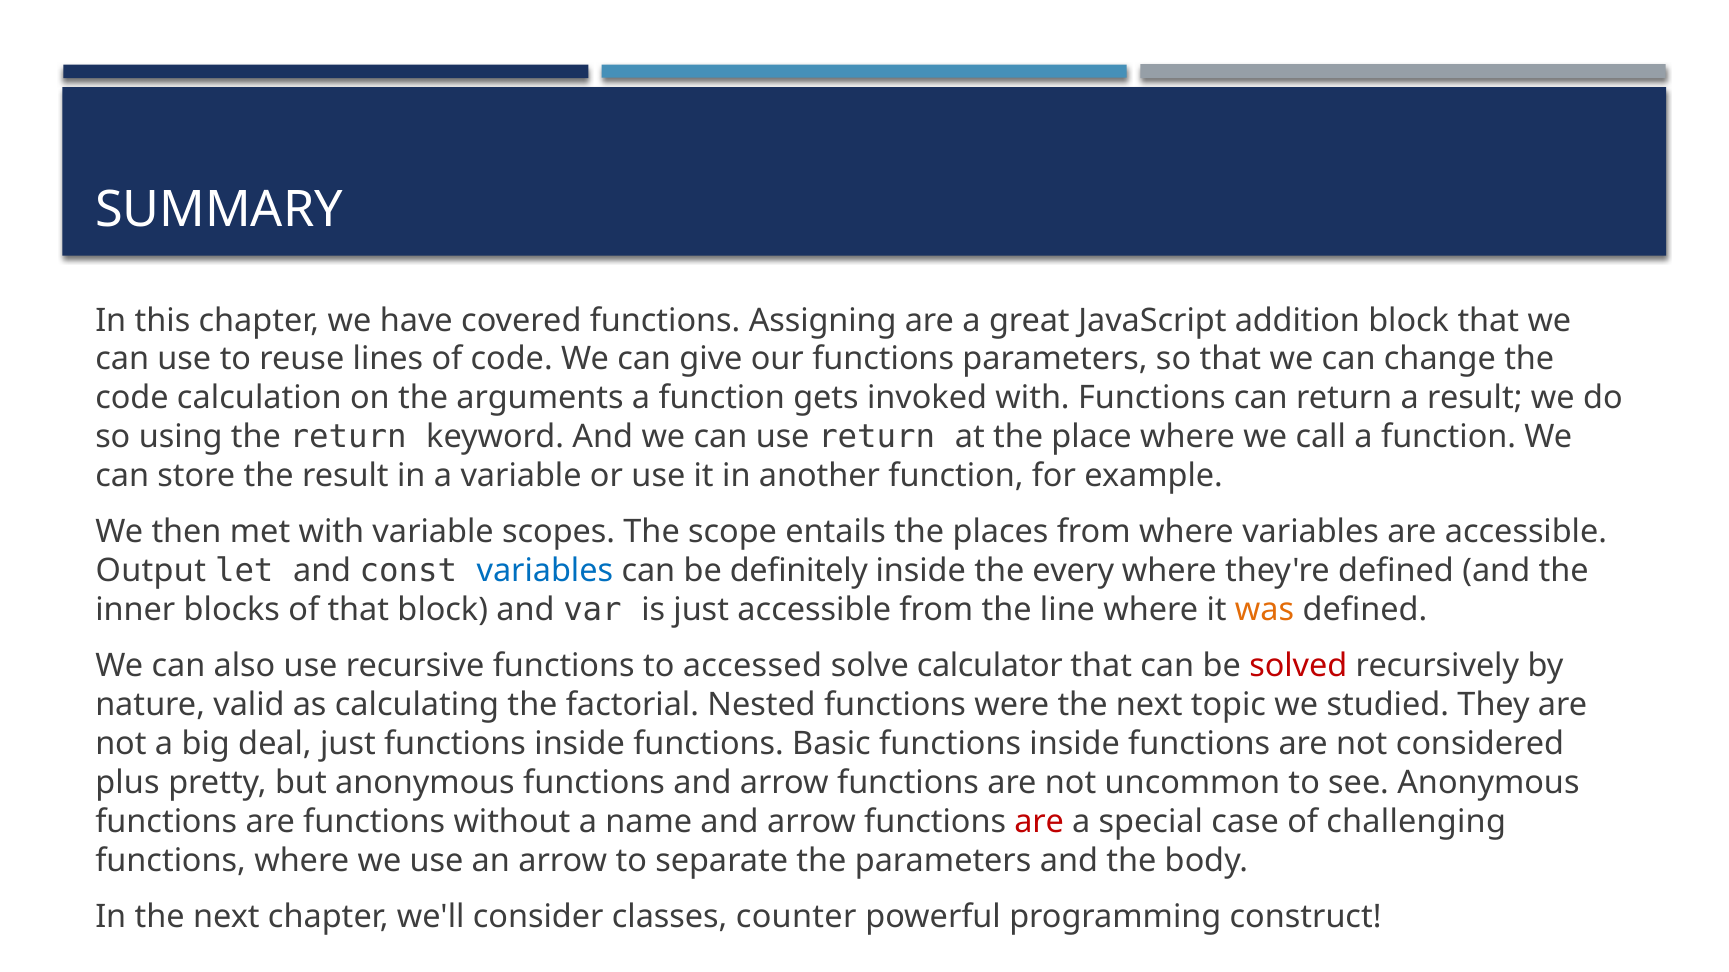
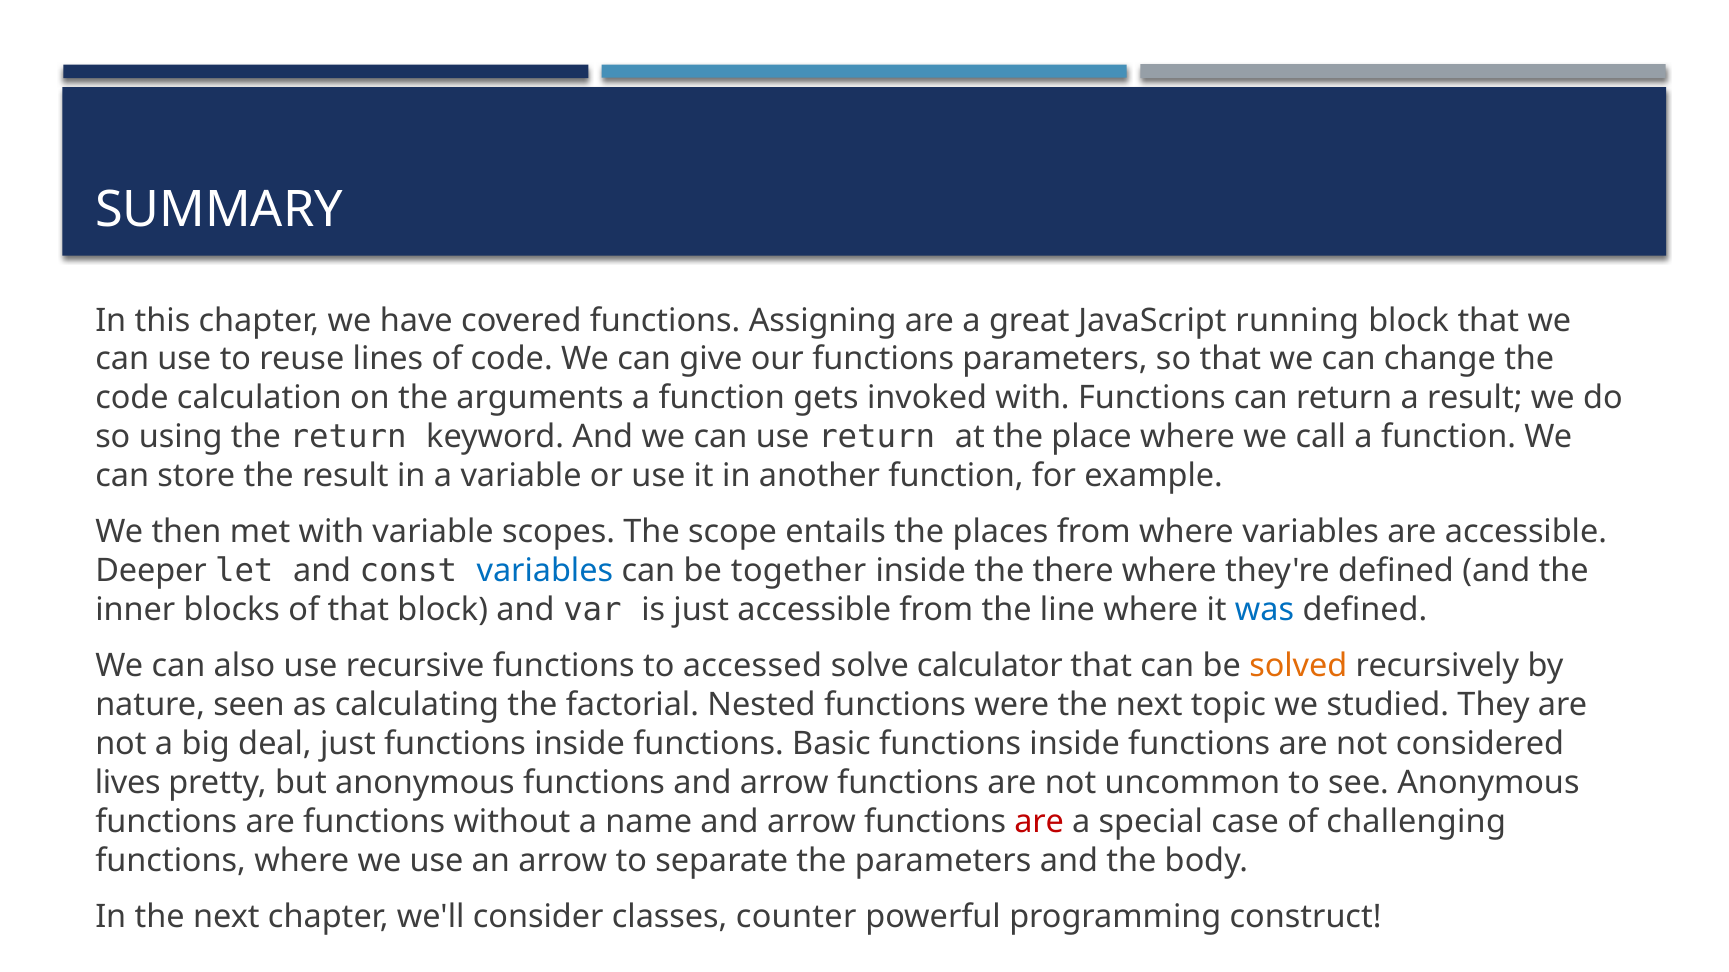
addition: addition -> running (1297, 321)
Output: Output -> Deeper (151, 571)
definitely: definitely -> together (799, 571)
every: every -> there (1073, 571)
was colour: orange -> blue (1265, 610)
solved colour: red -> orange (1298, 666)
valid: valid -> seen (249, 705)
plus: plus -> lives (128, 783)
